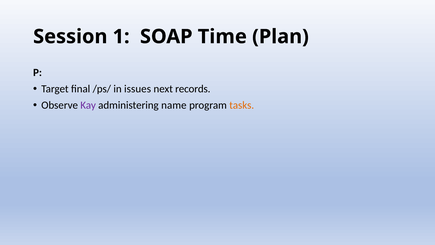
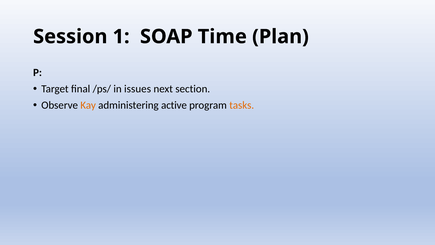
records: records -> section (193, 89)
Kay colour: purple -> orange (88, 105)
name: name -> active (174, 105)
